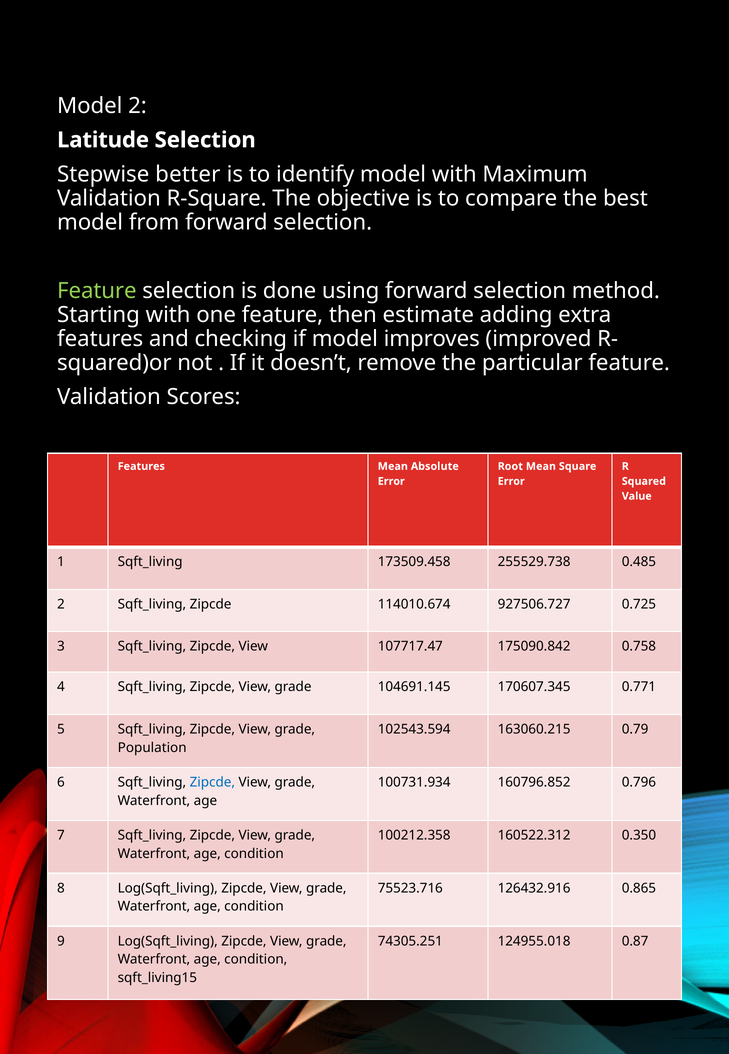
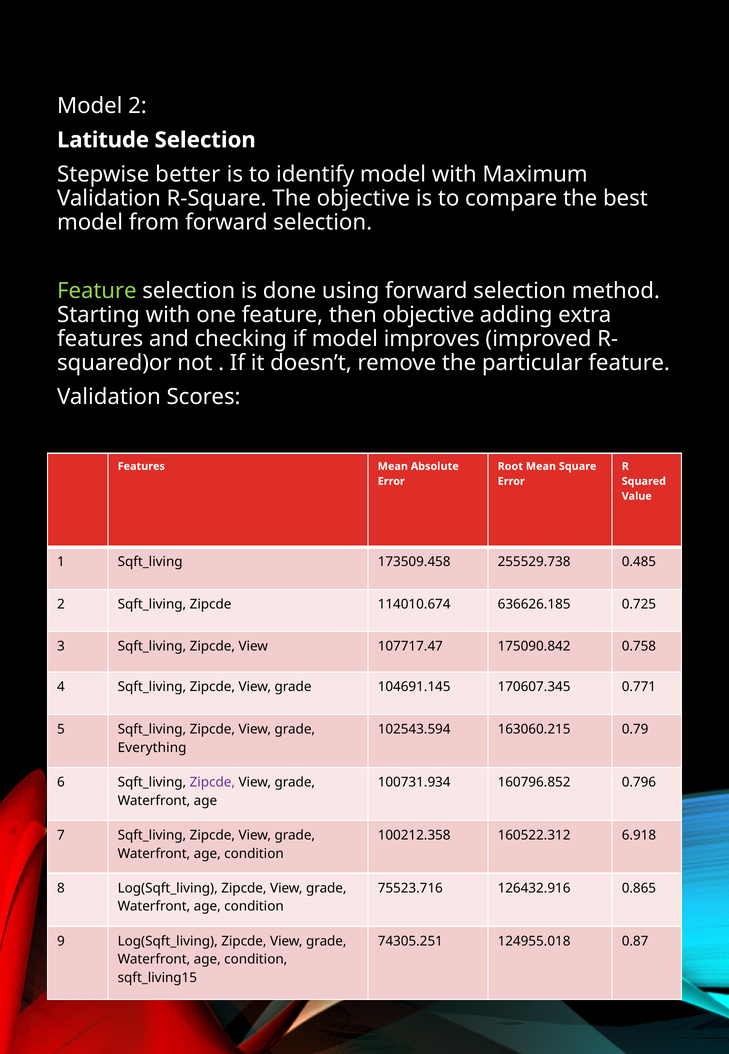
then estimate: estimate -> objective (428, 314)
927506.727: 927506.727 -> 636626.185 (534, 604)
Population: Population -> Everything (152, 747)
Zipcde colour: blue -> purple (212, 781)
0.350: 0.350 -> 6.918 (639, 834)
